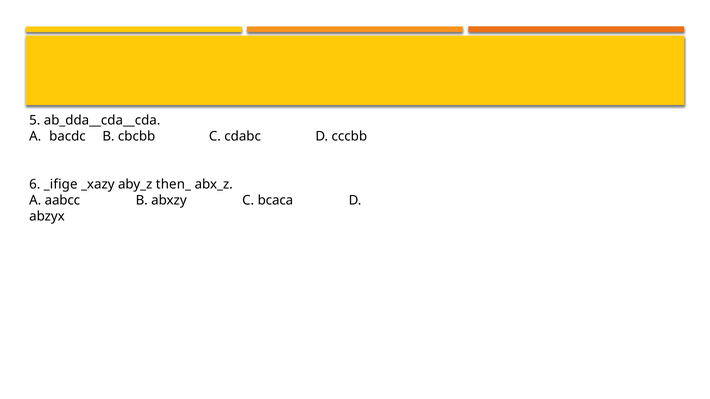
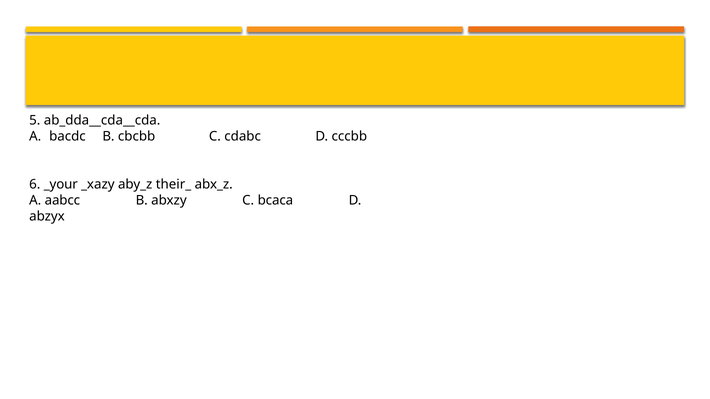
_ifige: _ifige -> _your (61, 184)
then_: then_ -> their_ (173, 184)
